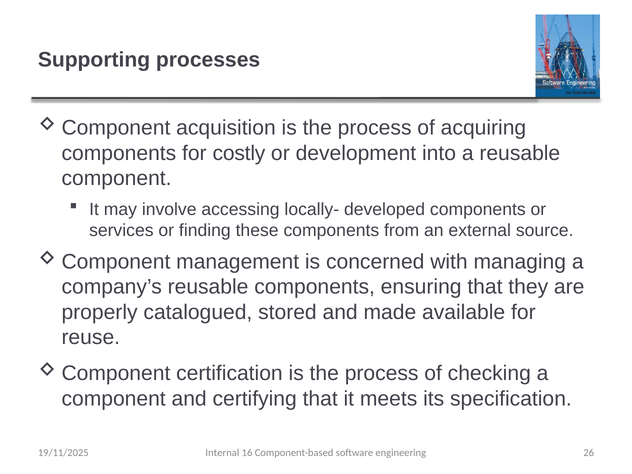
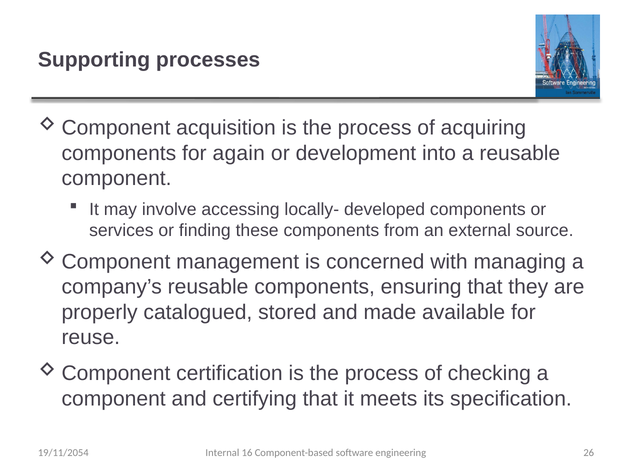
costly: costly -> again (239, 153)
19/11/2025: 19/11/2025 -> 19/11/2054 (63, 453)
